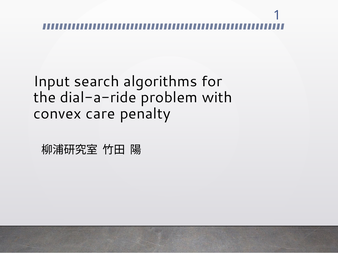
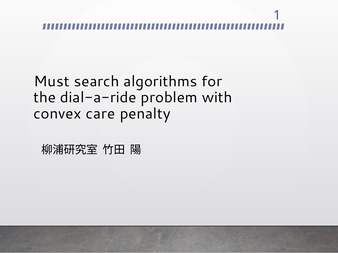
Input: Input -> Must (52, 81)
